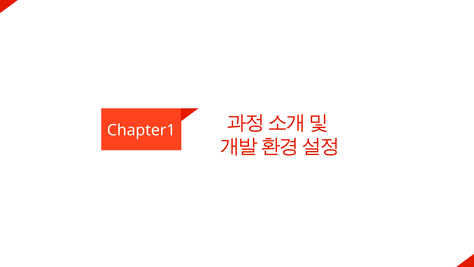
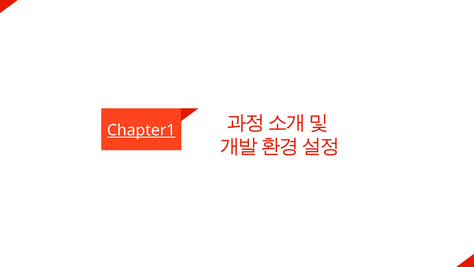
Chapter1 underline: none -> present (141, 130)
